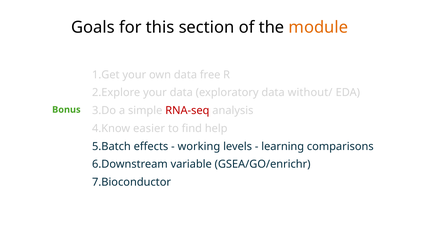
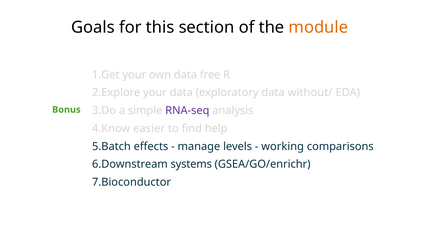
RNA-seq colour: red -> purple (187, 110)
working: working -> manage (199, 146)
learning: learning -> working (283, 146)
variable: variable -> systems (191, 164)
